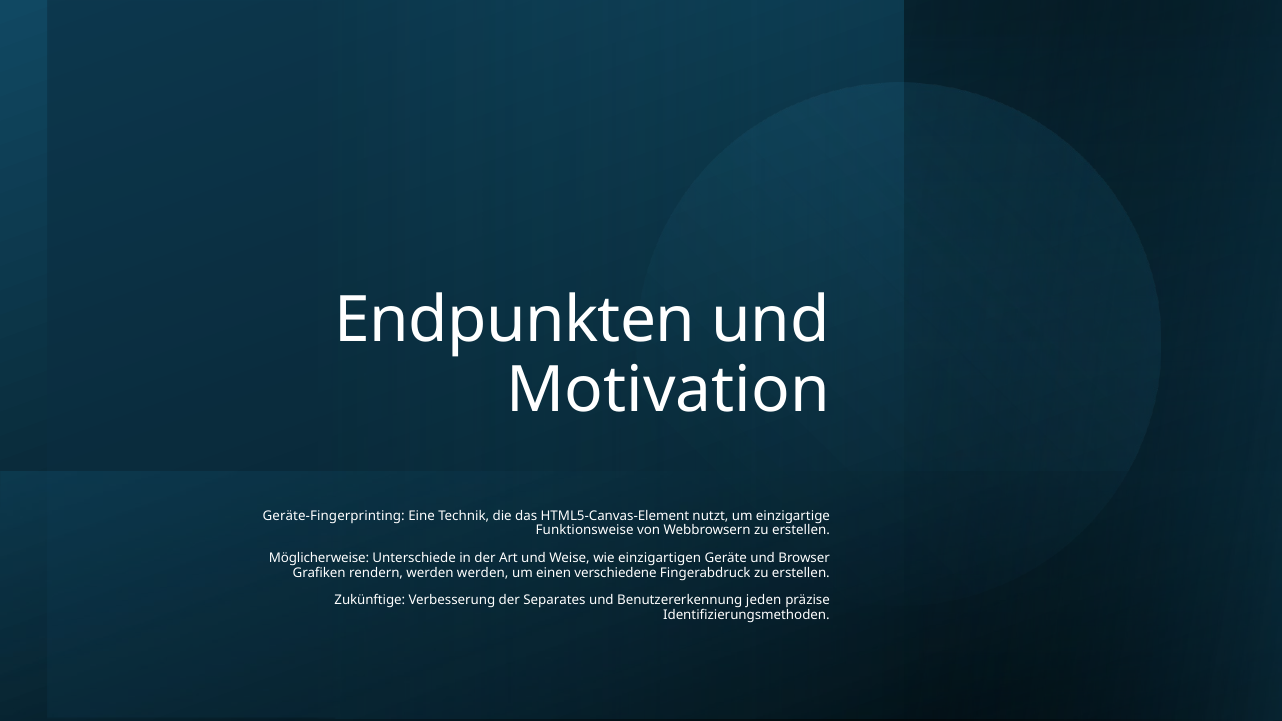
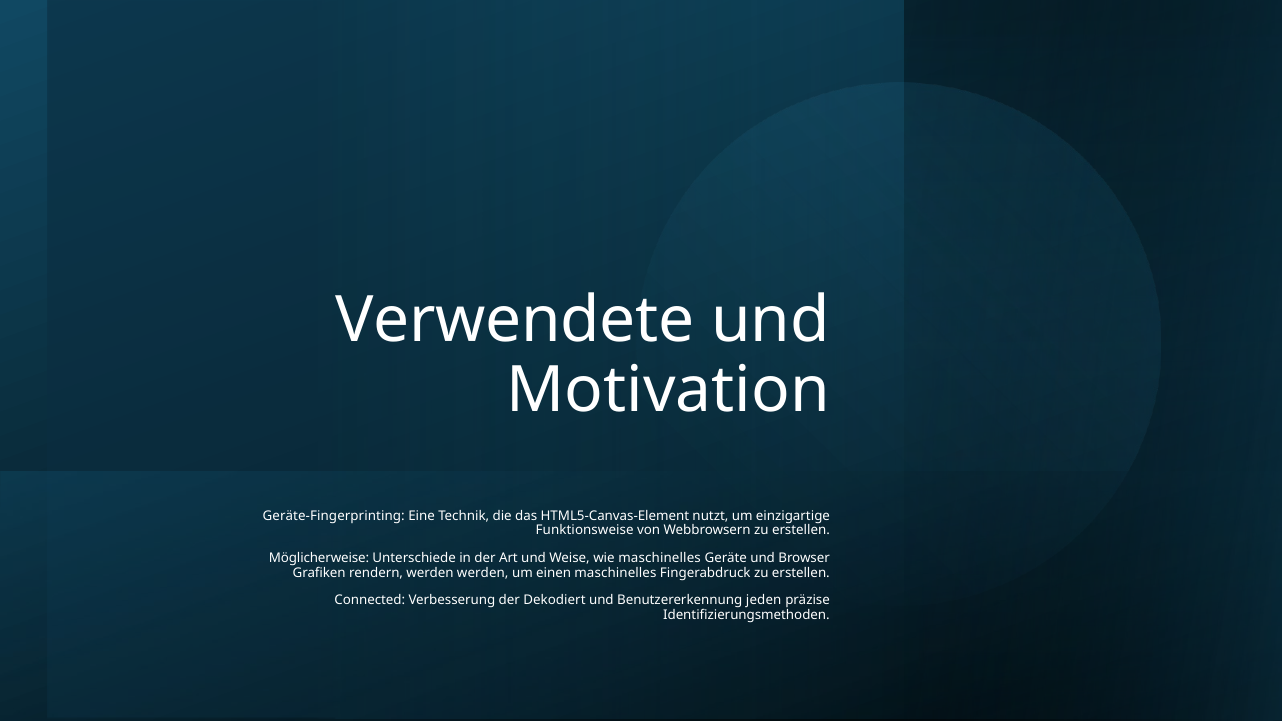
Endpunkten: Endpunkten -> Verwendete (515, 321)
wie einzigartigen: einzigartigen -> maschinelles (660, 558)
einen verschiedene: verschiedene -> maschinelles (615, 573)
Zukünftige: Zukünftige -> Connected (370, 600)
Separates: Separates -> Dekodiert (554, 600)
